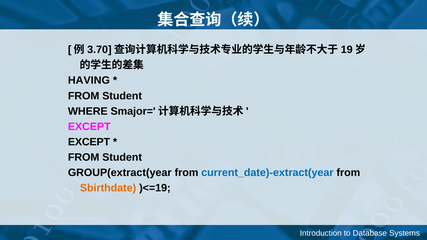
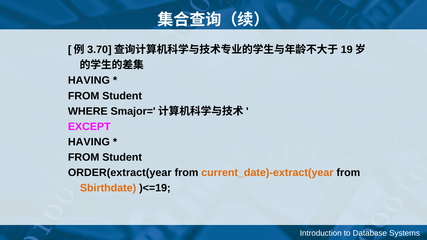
EXCEPT: EXCEPT -> HAVING (89, 142)
GROUP(extract(year: GROUP(extract(year -> ORDER(extract(year (120, 173)
current_date)-extract(year colour: blue -> orange (267, 173)
